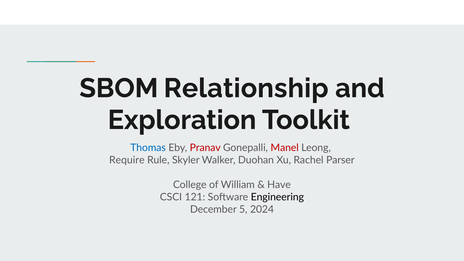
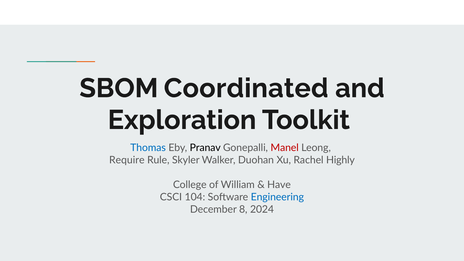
Relationship: Relationship -> Coordinated (246, 88)
Pranav colour: red -> black (205, 148)
Parser: Parser -> Highly (340, 160)
121: 121 -> 104 (195, 197)
Engineering colour: black -> blue (277, 197)
5: 5 -> 8 (243, 209)
